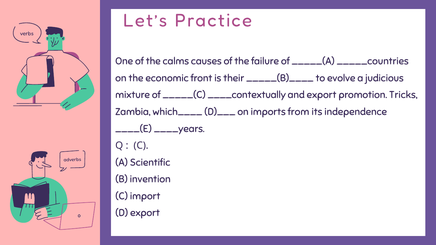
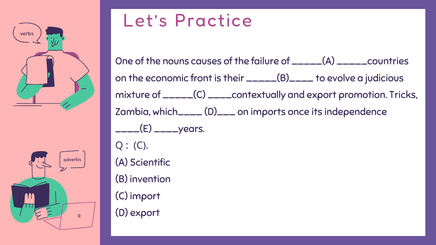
calms: calms -> nouns (176, 61)
from: from -> once (299, 112)
